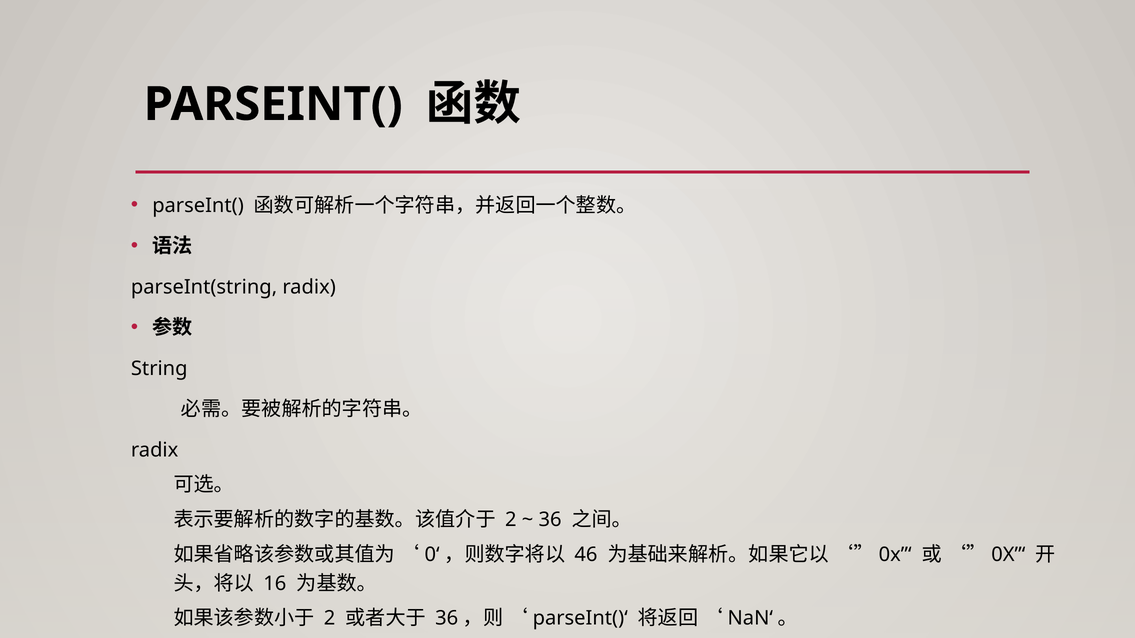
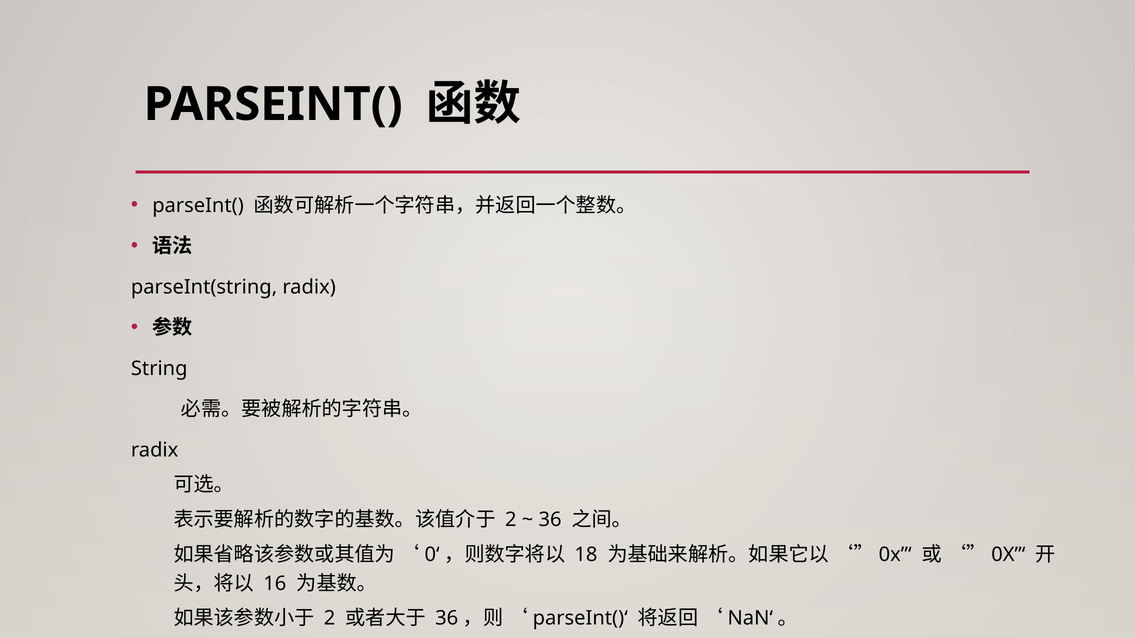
46: 46 -> 18 (586, 555)
